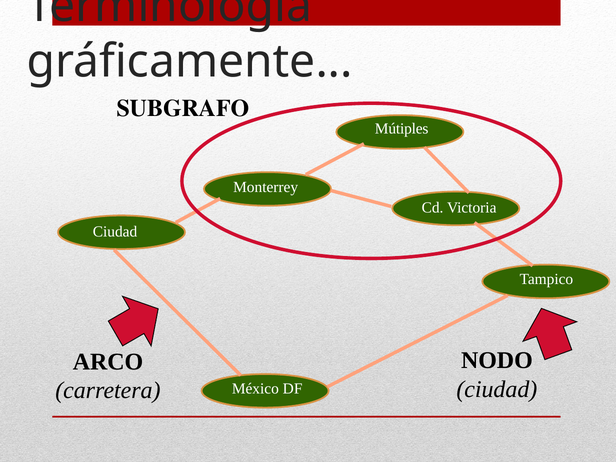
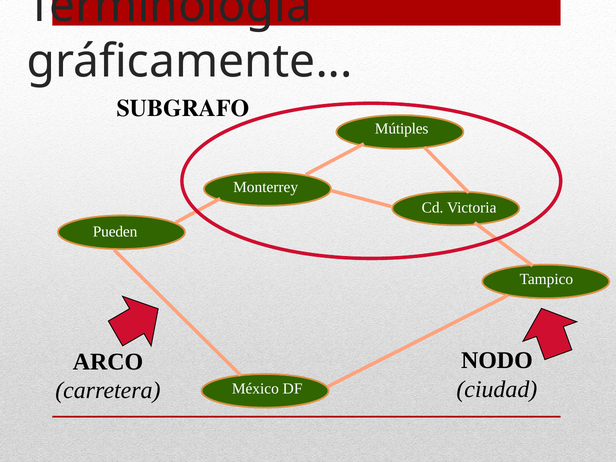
Ciudad: Ciudad -> Pueden (115, 232)
